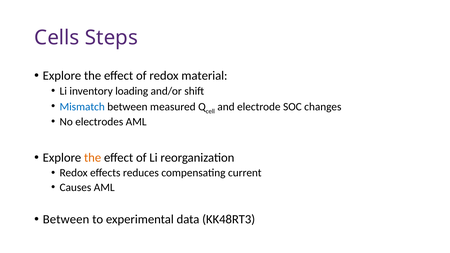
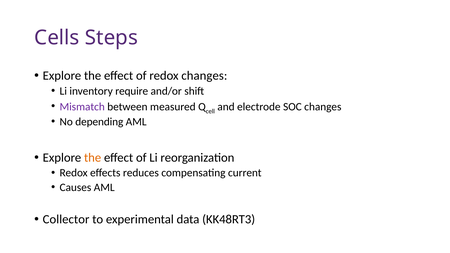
redox material: material -> changes (204, 76)
loading: loading -> require (132, 91)
Mismatch colour: blue -> purple (82, 107)
electrodes: electrodes -> depending (99, 122)
Between: Between -> Collector (66, 220)
